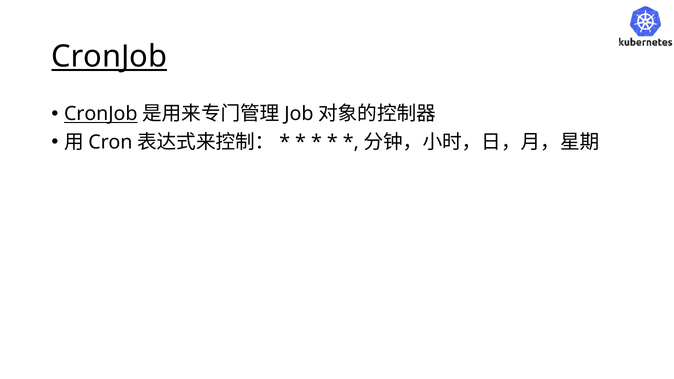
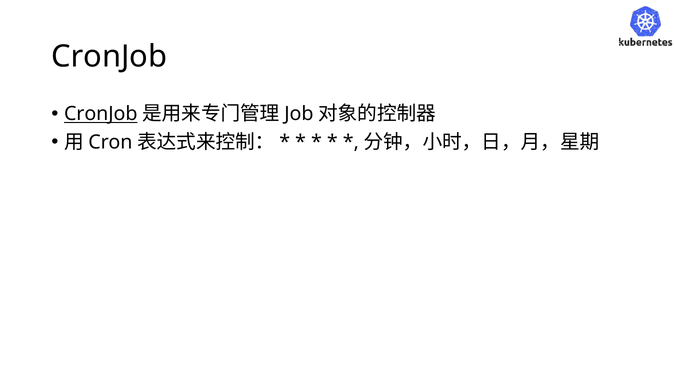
CronJob underline: present -> none (109, 57)
